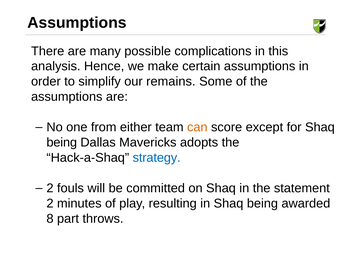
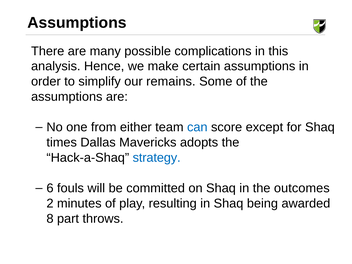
can colour: orange -> blue (197, 127)
being: being -> times (62, 143)
2: 2 -> 6 (50, 188)
statement: statement -> outcomes (302, 188)
